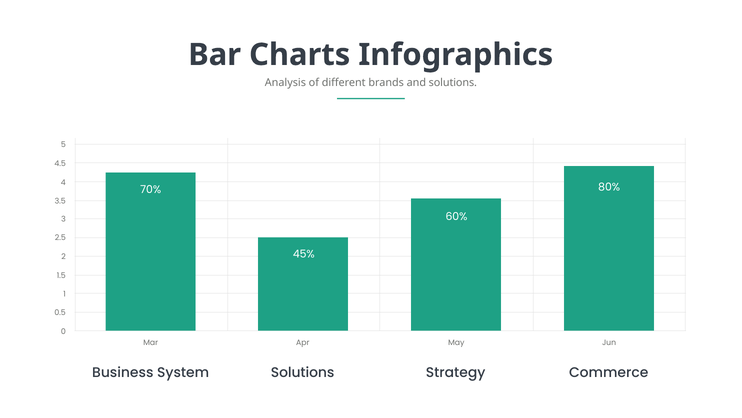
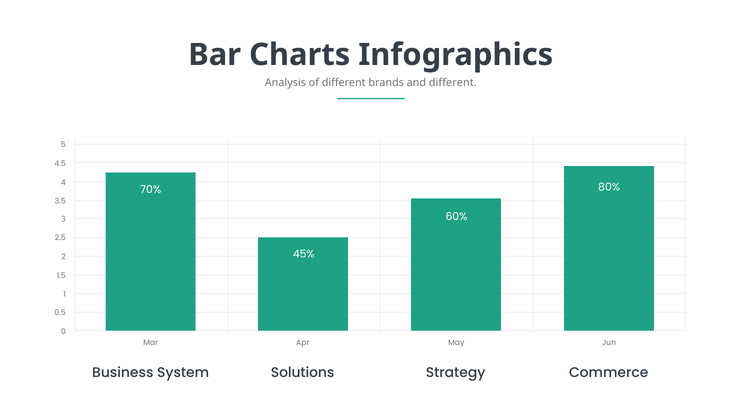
and solutions: solutions -> different (453, 82)
